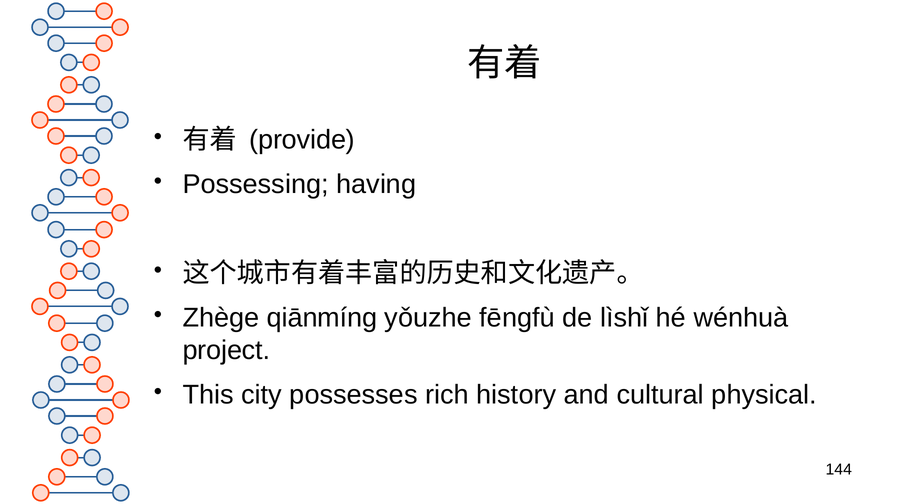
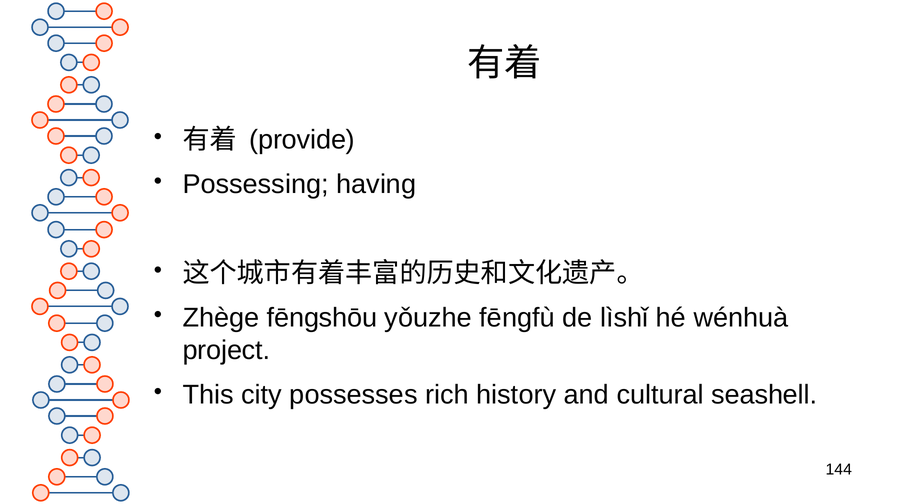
qiānmíng: qiānmíng -> fēngshōu (322, 318)
physical: physical -> seashell (764, 395)
